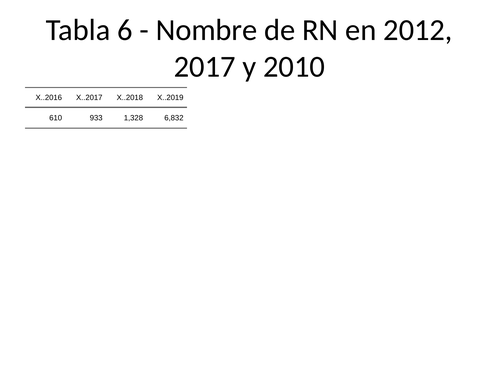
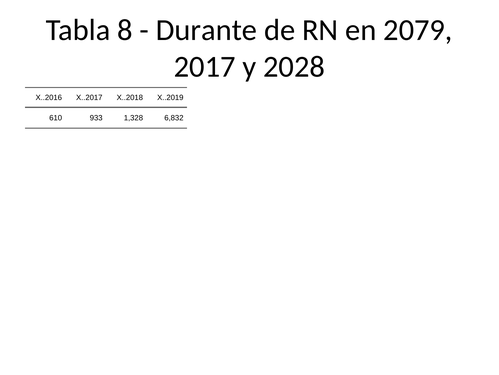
6: 6 -> 8 (125, 30)
Nombre: Nombre -> Durante (206, 30)
2012: 2012 -> 2079 (418, 30)
2010: 2010 -> 2028 (294, 67)
